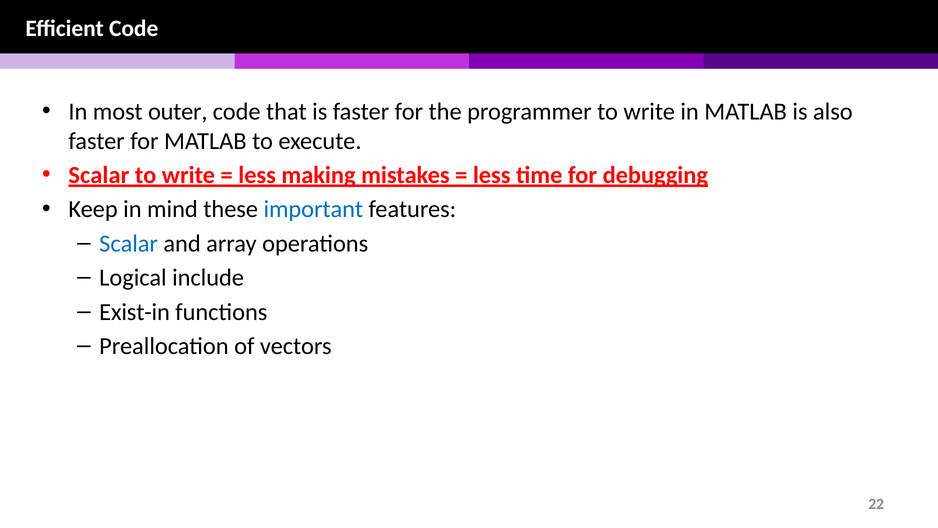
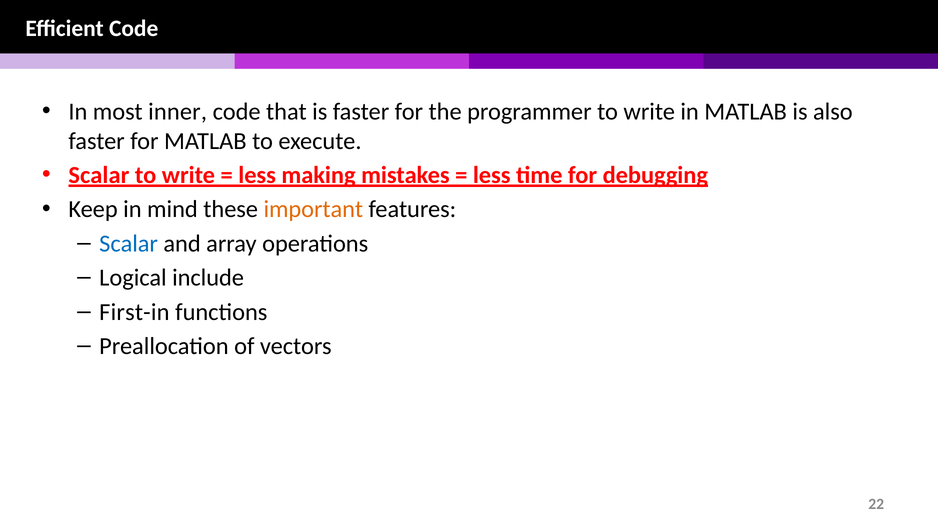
outer: outer -> inner (178, 112)
important colour: blue -> orange (313, 209)
Exist-in: Exist-in -> First-in (134, 312)
